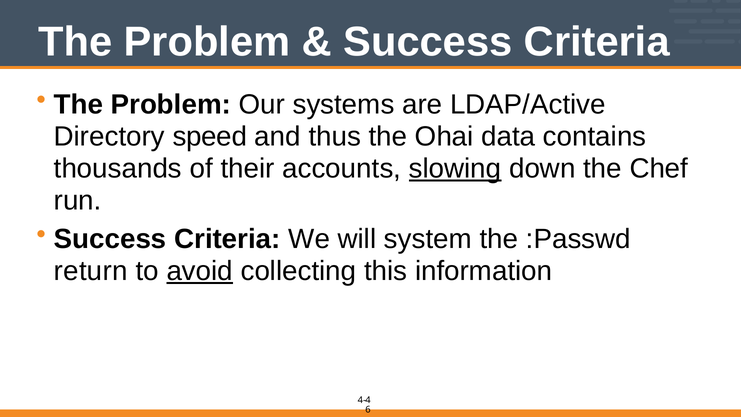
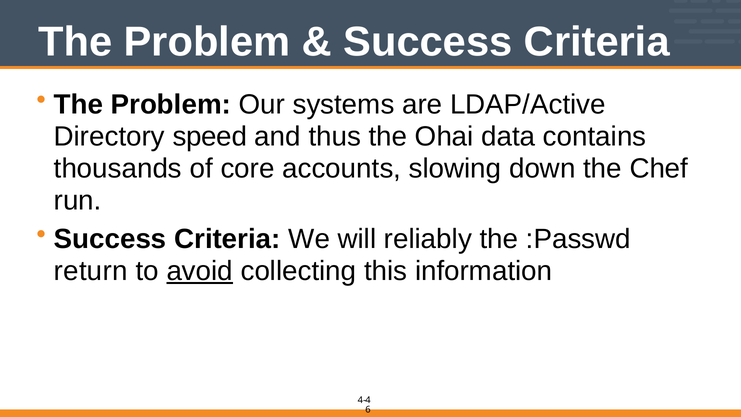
their: their -> core (248, 168)
slowing underline: present -> none (455, 168)
system: system -> reliably (428, 239)
